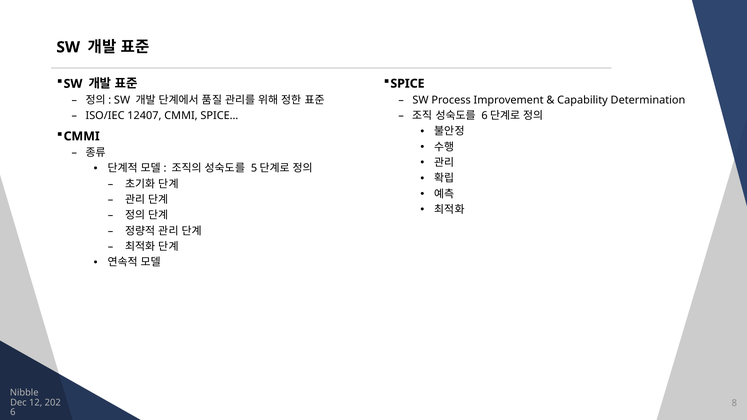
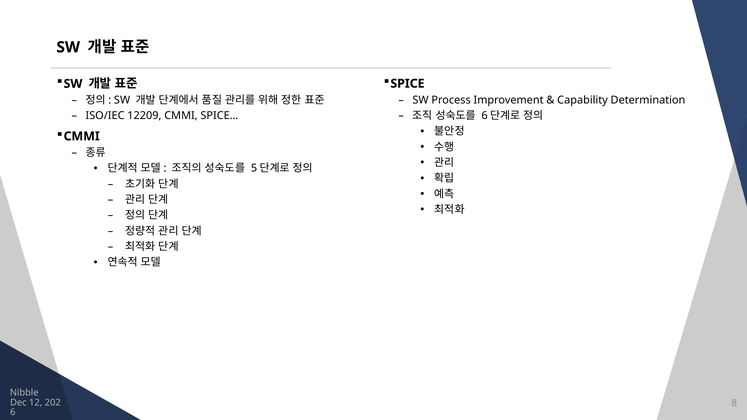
12407: 12407 -> 12209 (144, 116)
